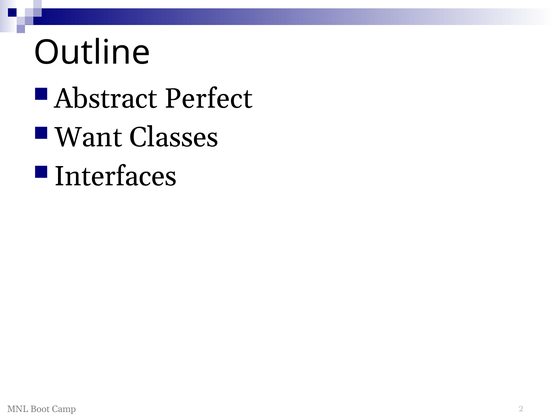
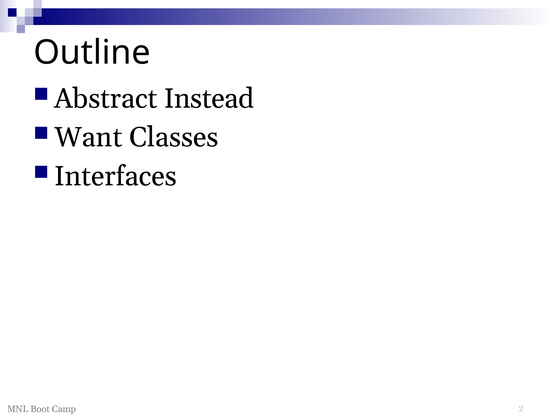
Perfect: Perfect -> Instead (209, 99)
